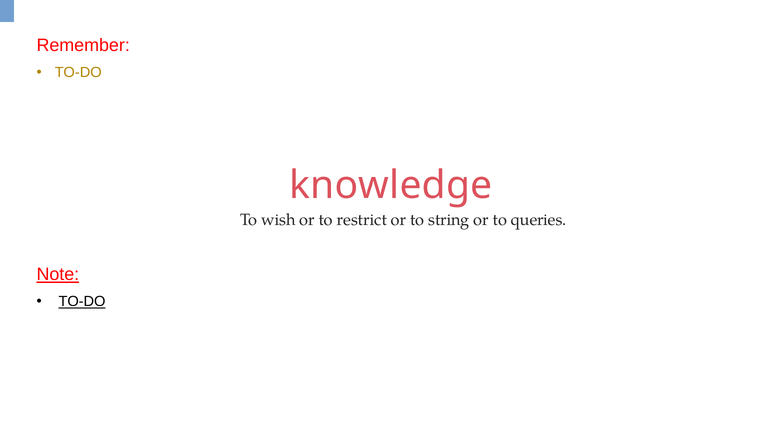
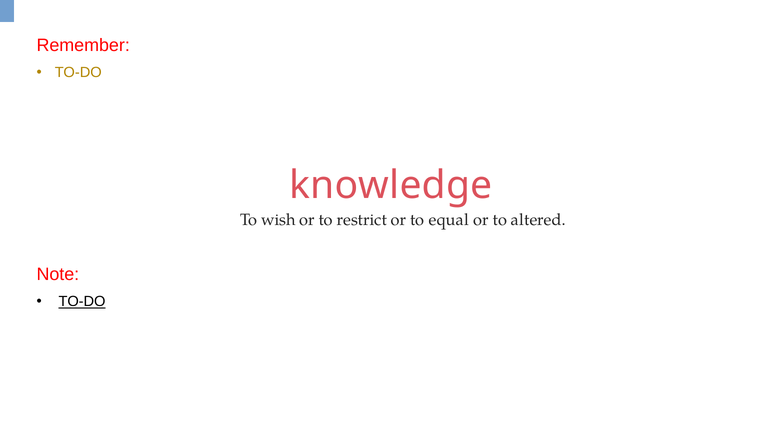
string: string -> equal (449, 220)
queries: queries -> altered (539, 220)
Note underline: present -> none (58, 274)
